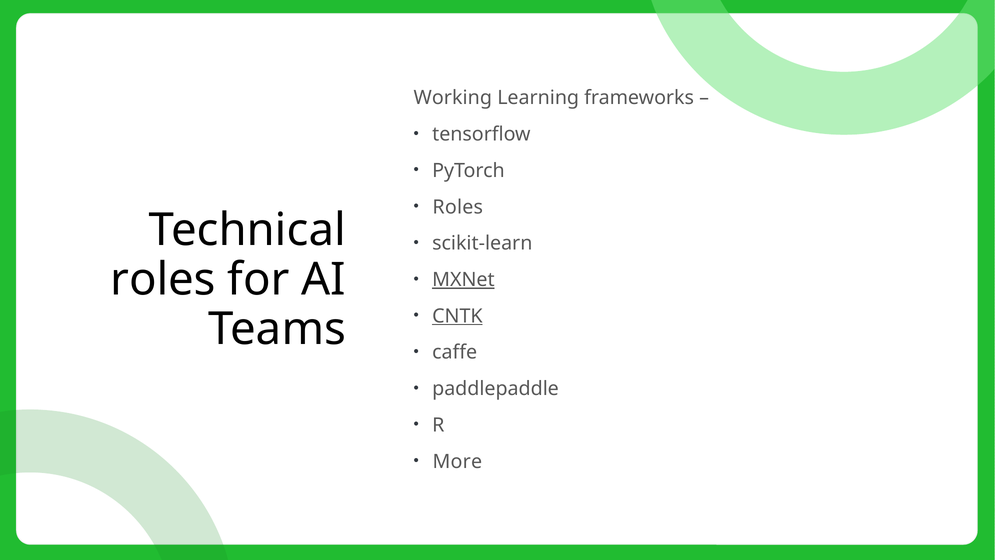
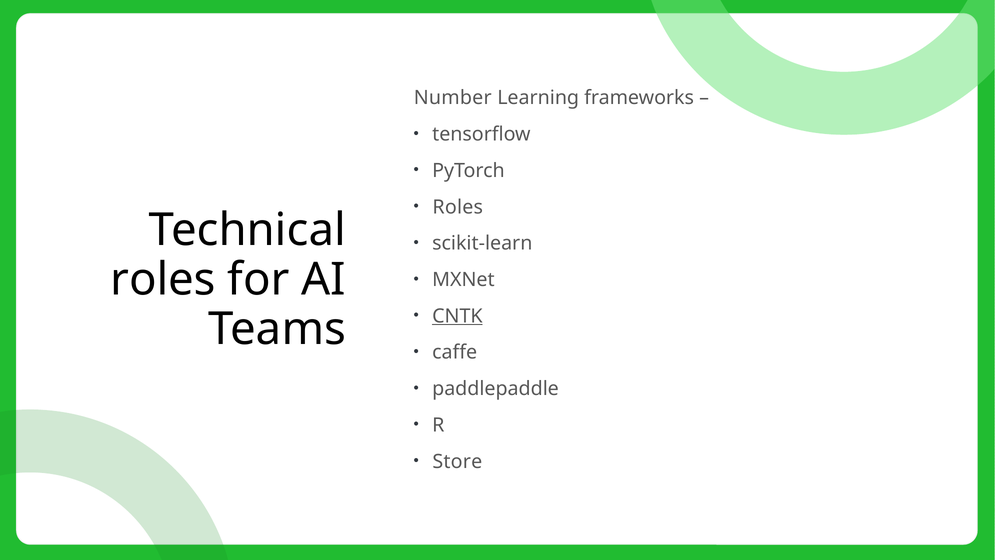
Working: Working -> Number (453, 98)
MXNet underline: present -> none (463, 280)
More: More -> Store (457, 461)
